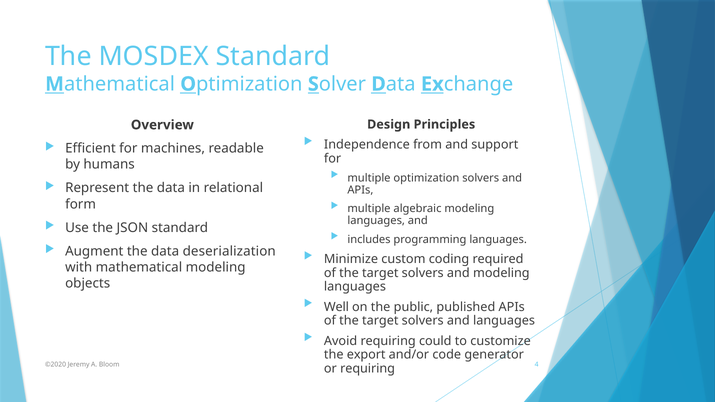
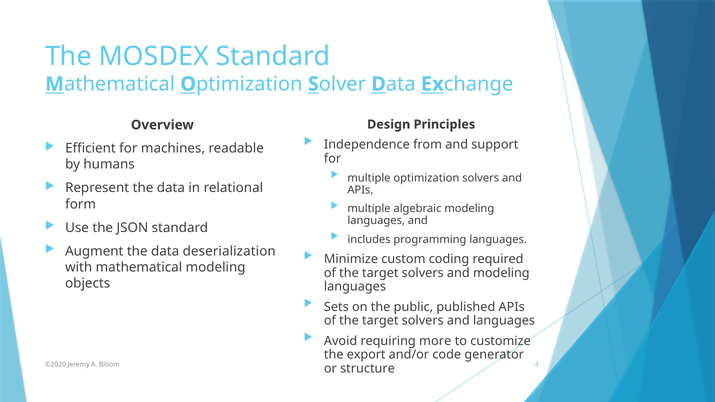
Well: Well -> Sets (336, 307)
could: could -> more (435, 341)
or requiring: requiring -> structure (367, 369)
